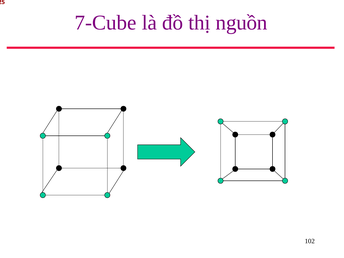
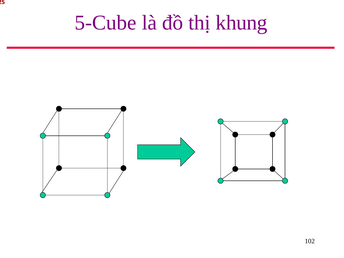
7-Cube: 7-Cube -> 5-Cube (106, 23)
nguồn: nguồn -> khung (242, 23)
